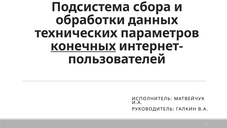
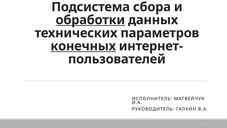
обработки underline: none -> present (90, 20)
